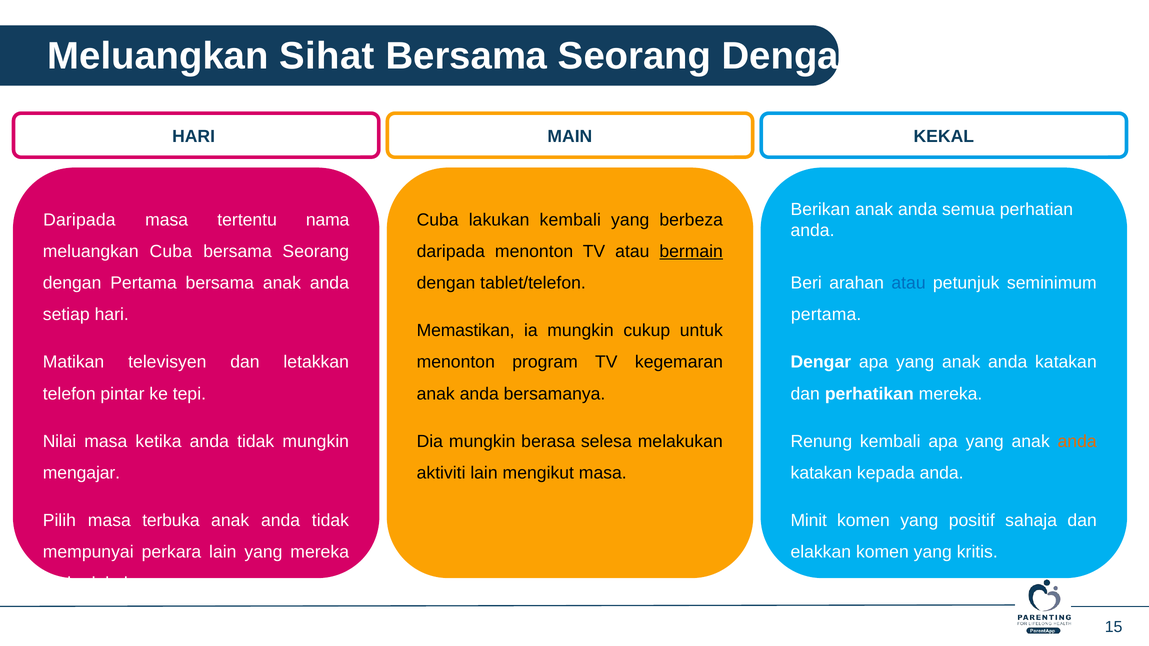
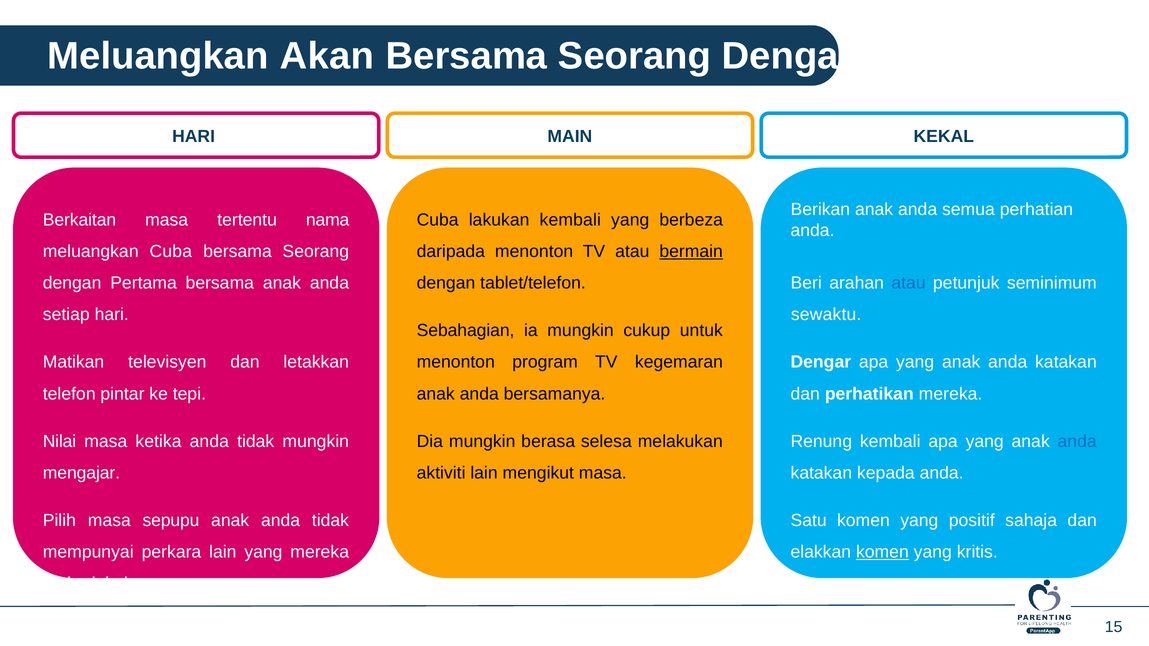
Sihat: Sihat -> Akan (327, 56)
Daripada: Daripada -> Berkaitan (80, 220)
pertama: pertama -> sewaktu (826, 315)
Memastikan: Memastikan -> Sebahagian (466, 331)
anda colour: orange -> blue (1077, 442)
terbuka: terbuka -> sepupu (171, 521)
Minit: Minit -> Satu (809, 521)
komen underline: none -> present (882, 552)
